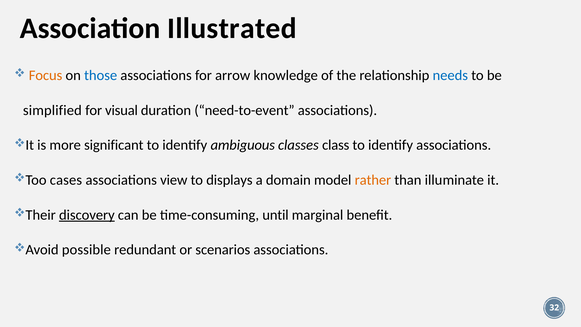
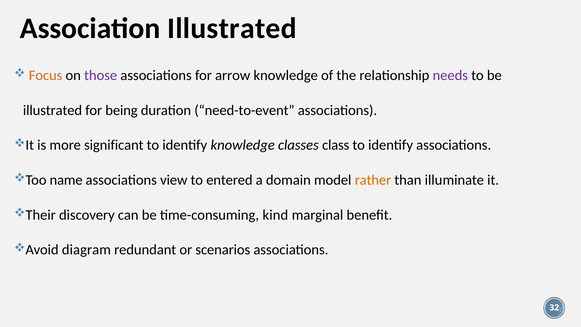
those colour: blue -> purple (101, 75)
needs colour: blue -> purple (450, 75)
simplified: simplified -> illustrated (53, 110)
visual: visual -> being (122, 110)
identify ambiguous: ambiguous -> knowledge (243, 145)
cases: cases -> name (66, 180)
displays: displays -> entered (229, 180)
discovery underline: present -> none (87, 215)
until: until -> kind (275, 215)
possible: possible -> diagram (86, 250)
